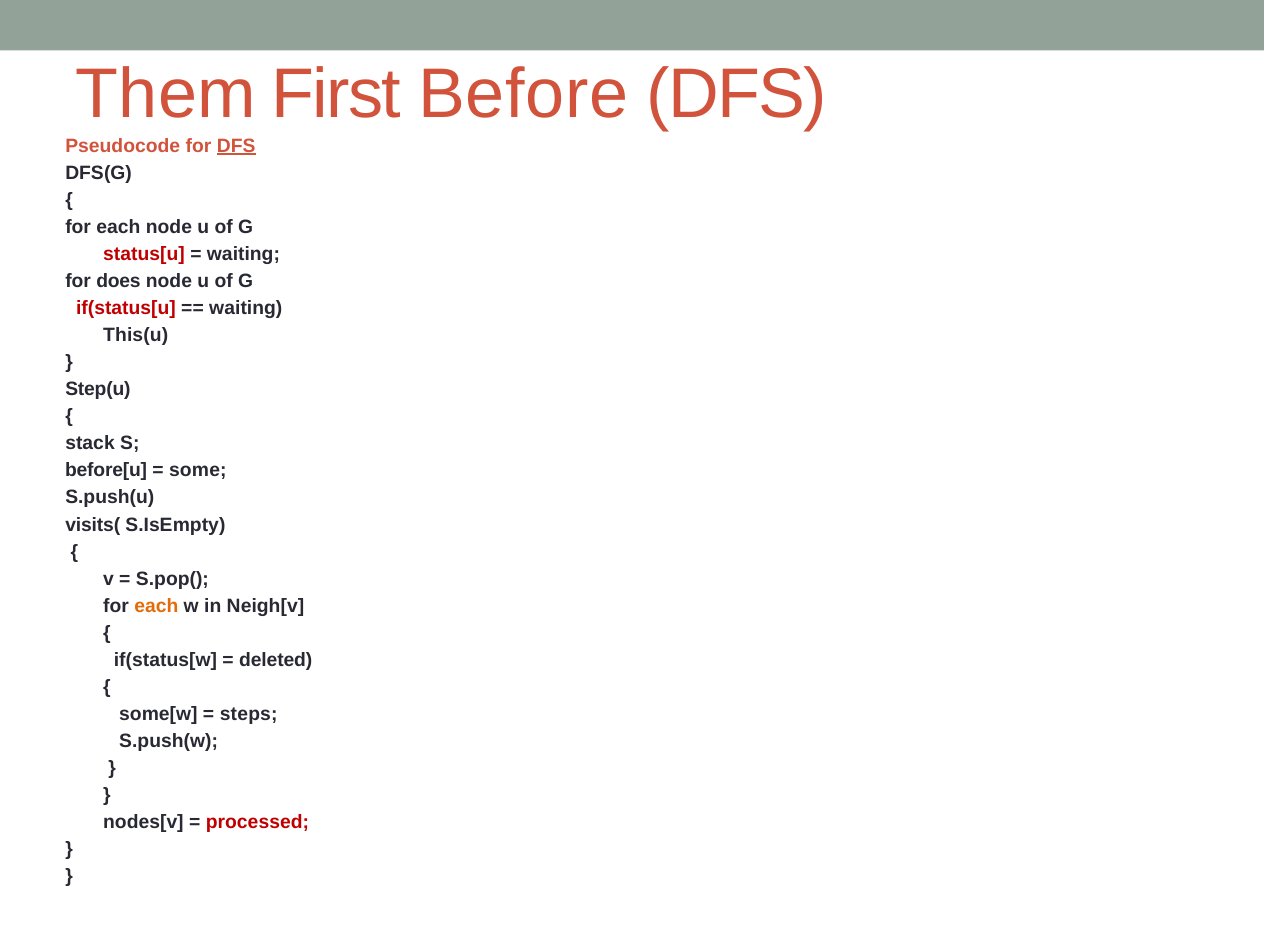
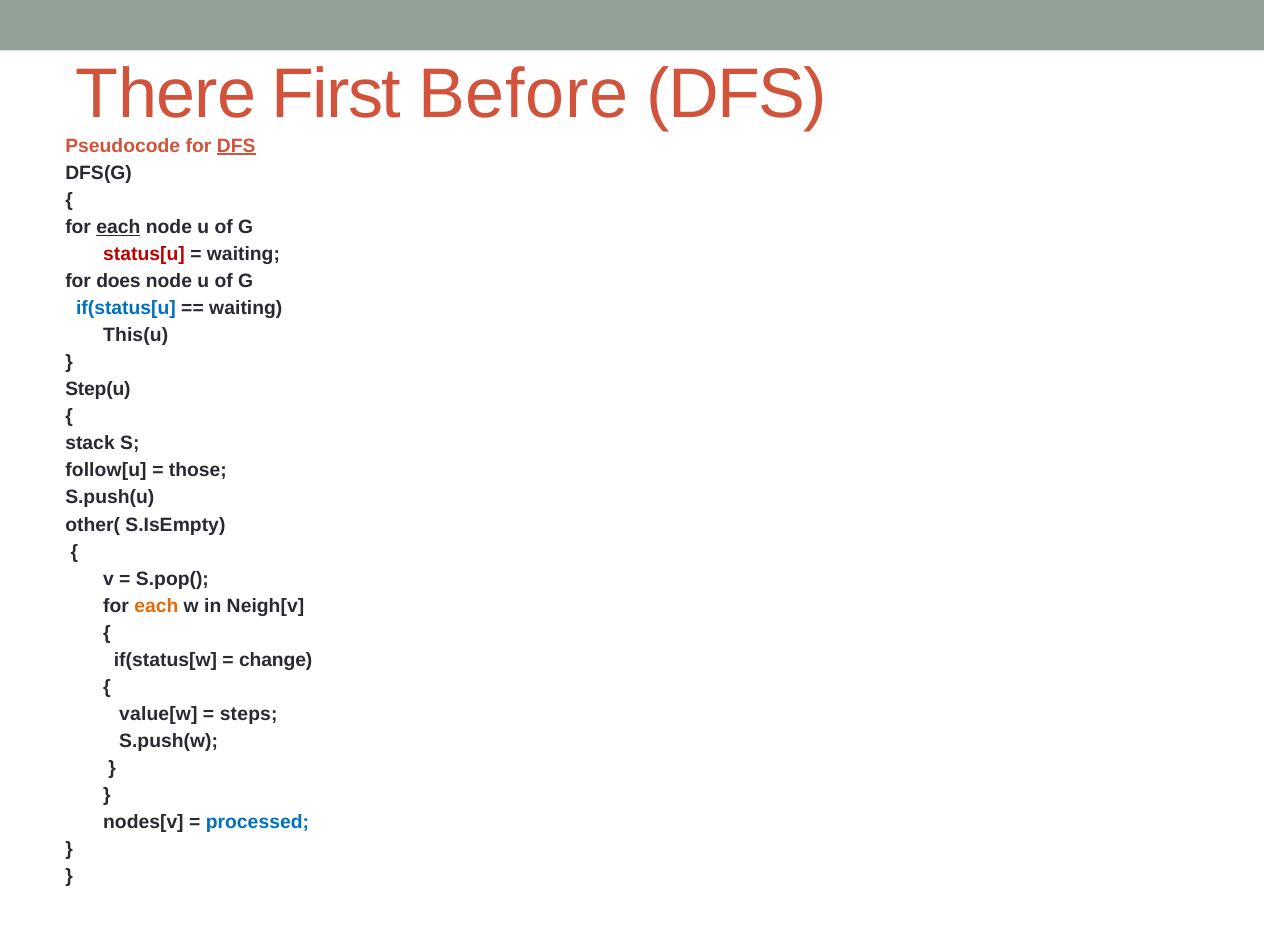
Them: Them -> There (166, 94)
each underline: none -> present (118, 227)
if(status[u colour: red -> blue (126, 308)
before[u: before[u -> follow[u (106, 471)
some: some -> those (198, 471)
visits(: visits( -> other( (93, 525)
deleted: deleted -> change (276, 660)
some[w: some[w -> value[w (158, 714)
processed colour: red -> blue (257, 822)
